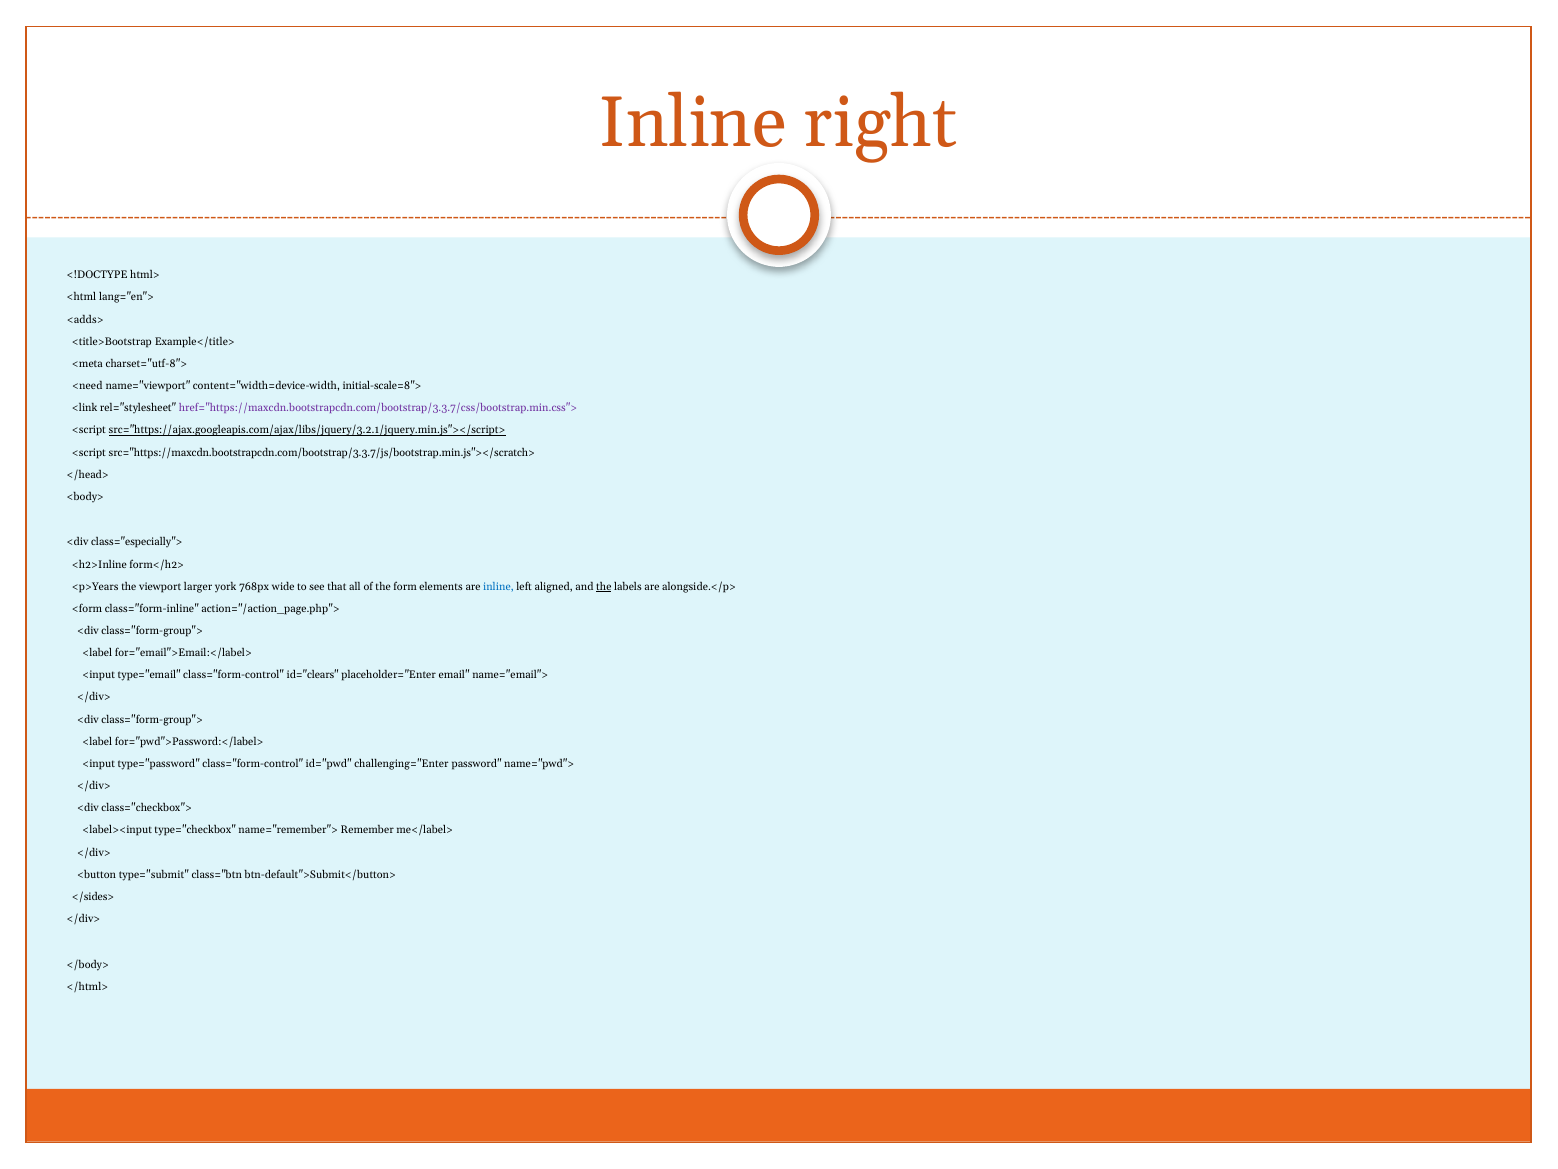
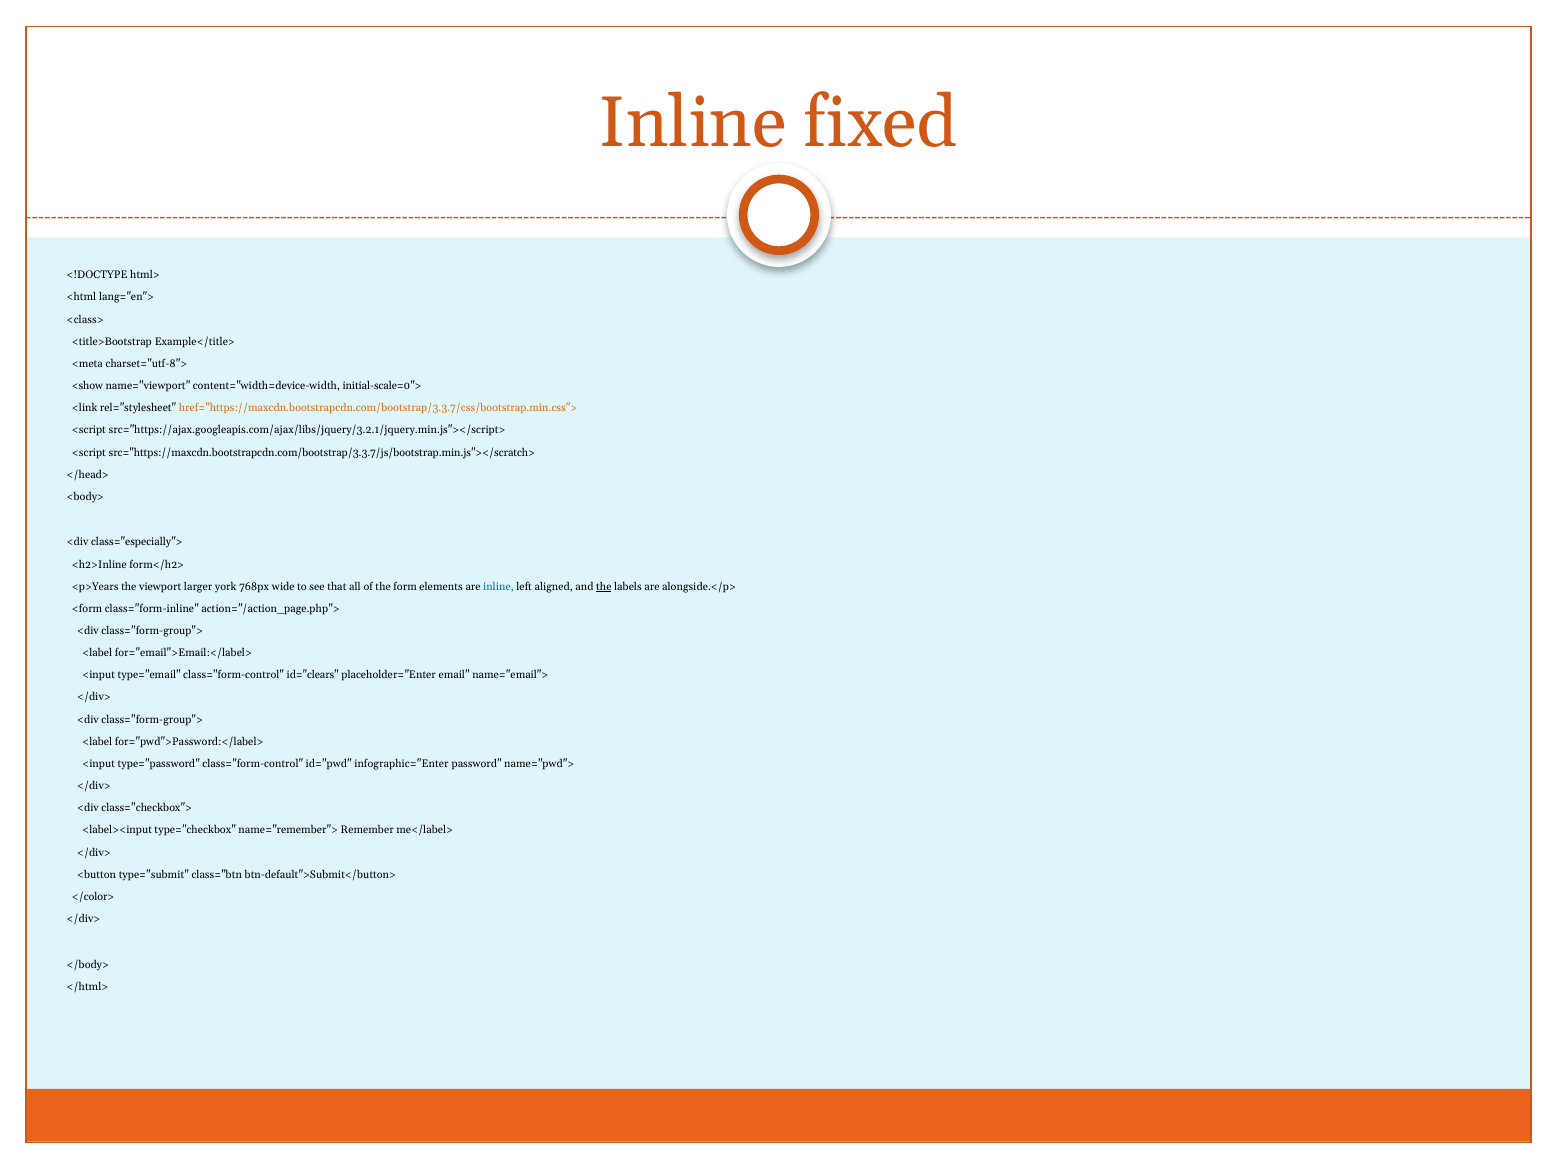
right: right -> fixed (881, 123)
<adds>: <adds> -> <class> (85, 319)
<need: <need -> <show (87, 386)
initial-scale=8">: initial-scale=8"> -> initial-scale=0"> (382, 386)
href="https://maxcdn.bootstrapcdn.com/bootstrap/3.3.7/css/bootstrap.min.css"> colour: purple -> orange (378, 408)
src="https://ajax.googleapis.com/ajax/libs/jquery/3.2.1/jquery.min.js"></script> underline: present -> none (307, 430)
challenging="Enter: challenging="Enter -> infographic="Enter (401, 764)
</sides>: </sides> -> </color> (93, 896)
